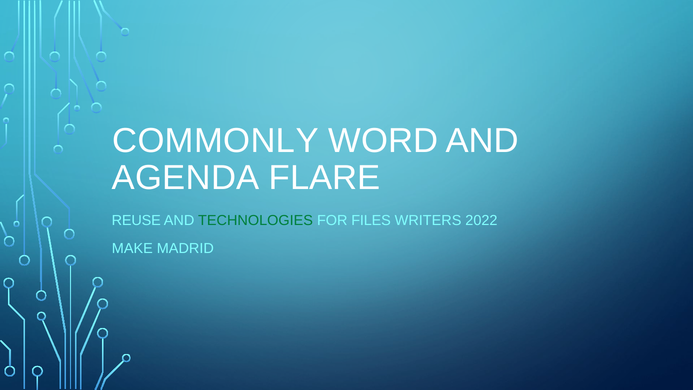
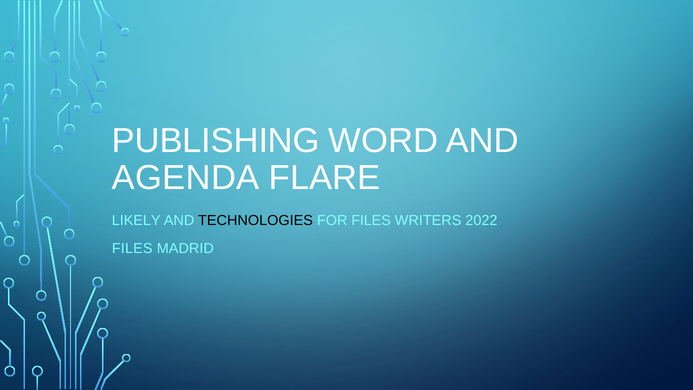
COMMONLY: COMMONLY -> PUBLISHING (216, 141)
REUSE: REUSE -> LIKELY (136, 220)
TECHNOLOGIES colour: green -> black (256, 220)
MAKE: MAKE -> FILES (132, 248)
